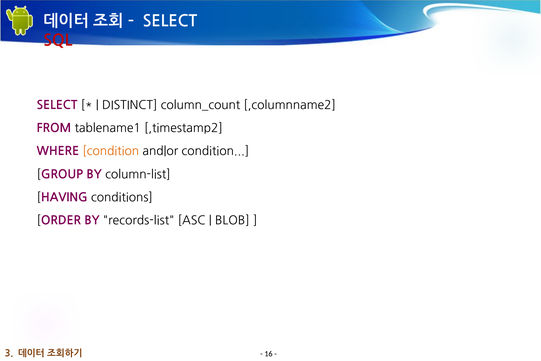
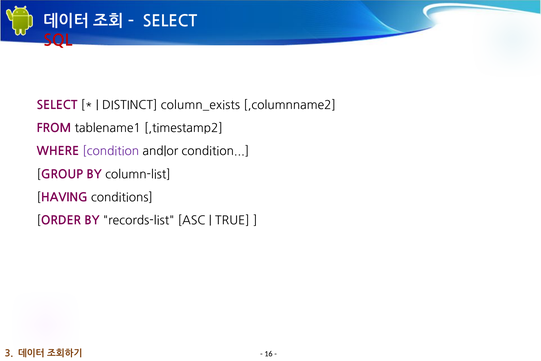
column_count: column_count -> column_exists (200, 105)
condition colour: orange -> purple (111, 151)
BLOB: BLOB -> TRUE (232, 220)
